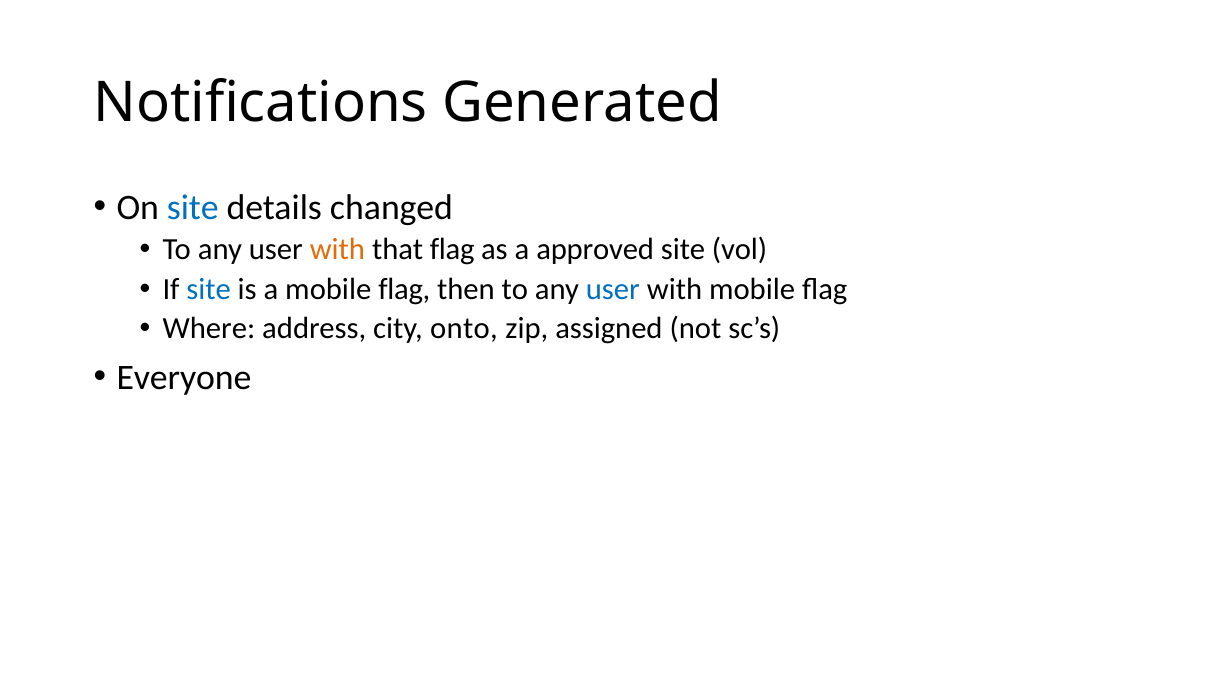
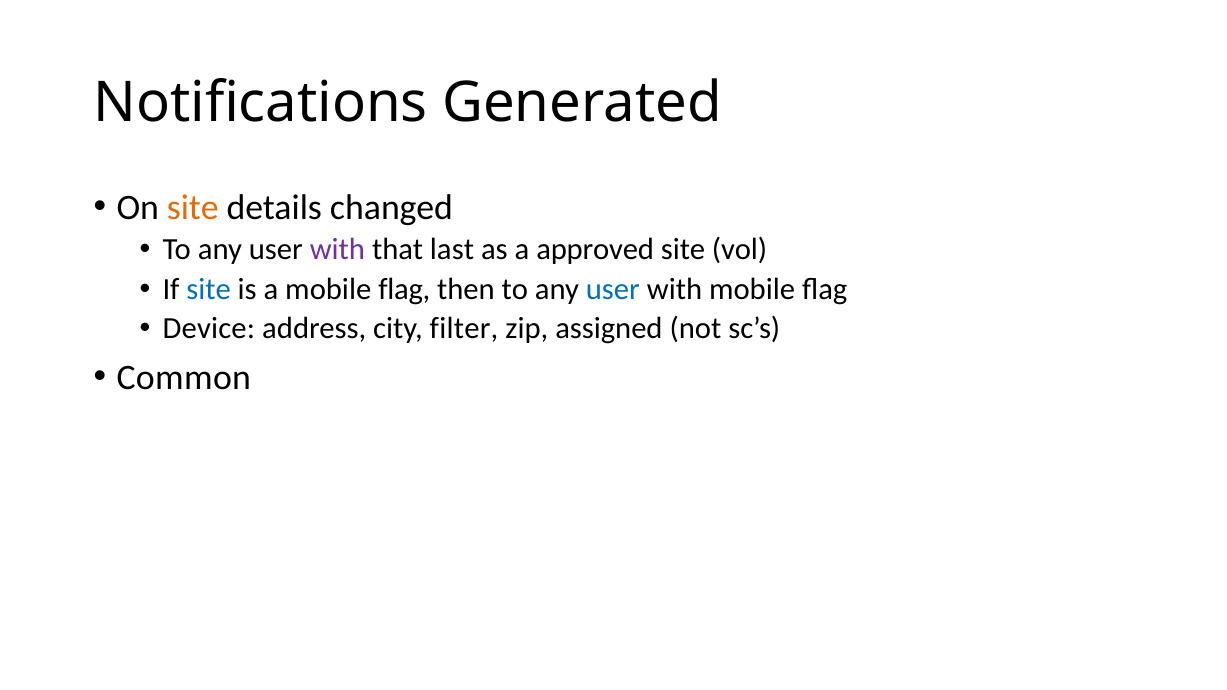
site colour: blue -> orange (193, 207)
with colour: orange -> purple (337, 250)
that flag: flag -> last (452, 250)
Where: Where -> Device (209, 329)
onto: onto -> filter (464, 329)
Everyone: Everyone -> Common (184, 377)
